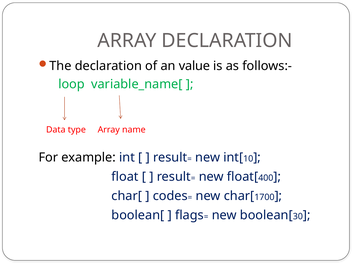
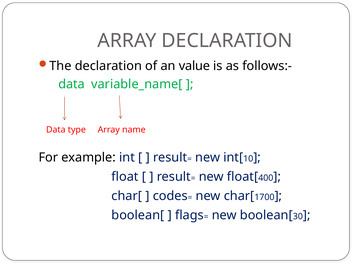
loop: loop -> data (72, 84)
